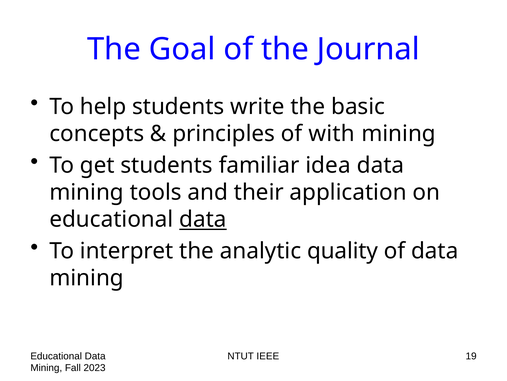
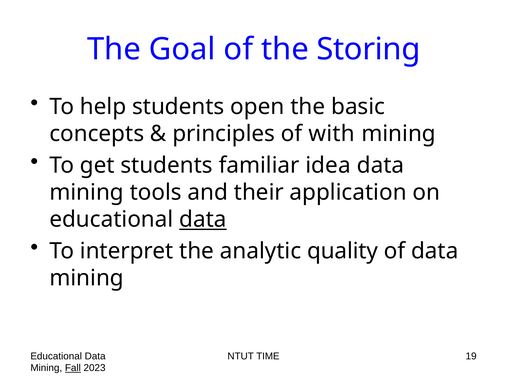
Journal: Journal -> Storing (368, 49)
write: write -> open (257, 106)
IEEE: IEEE -> TIME (268, 355)
Fall underline: none -> present (73, 367)
